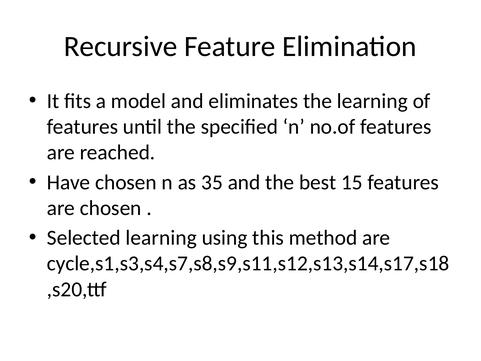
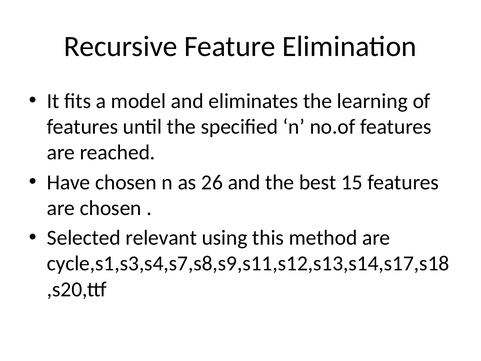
35: 35 -> 26 (212, 182)
Selected learning: learning -> relevant (161, 238)
